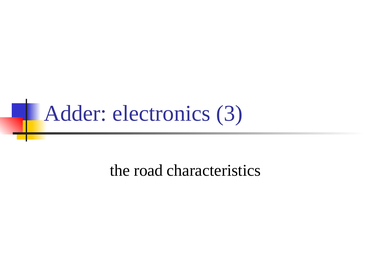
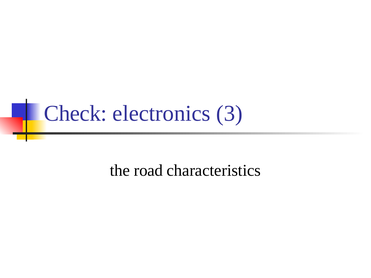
Adder: Adder -> Check (75, 113)
